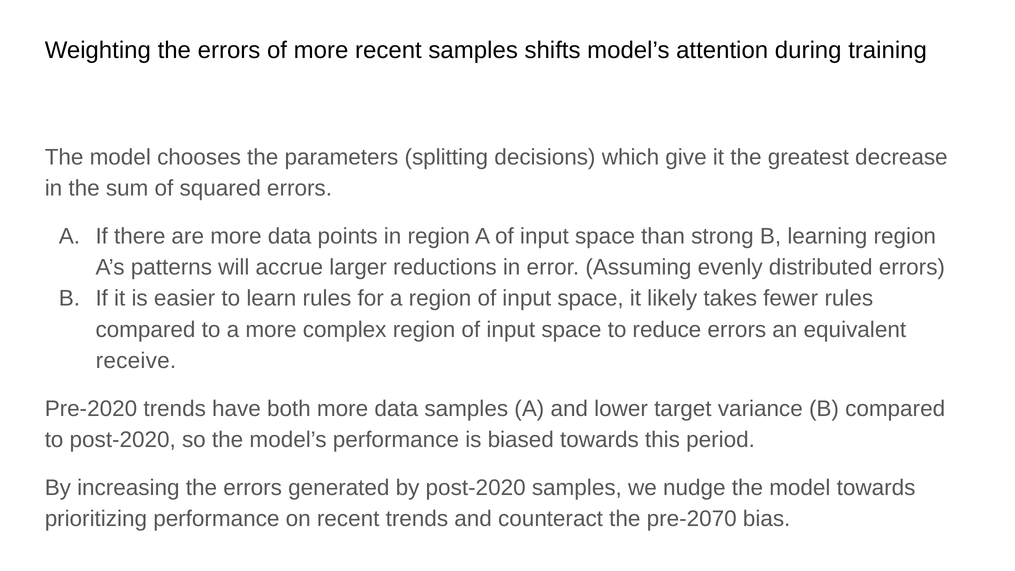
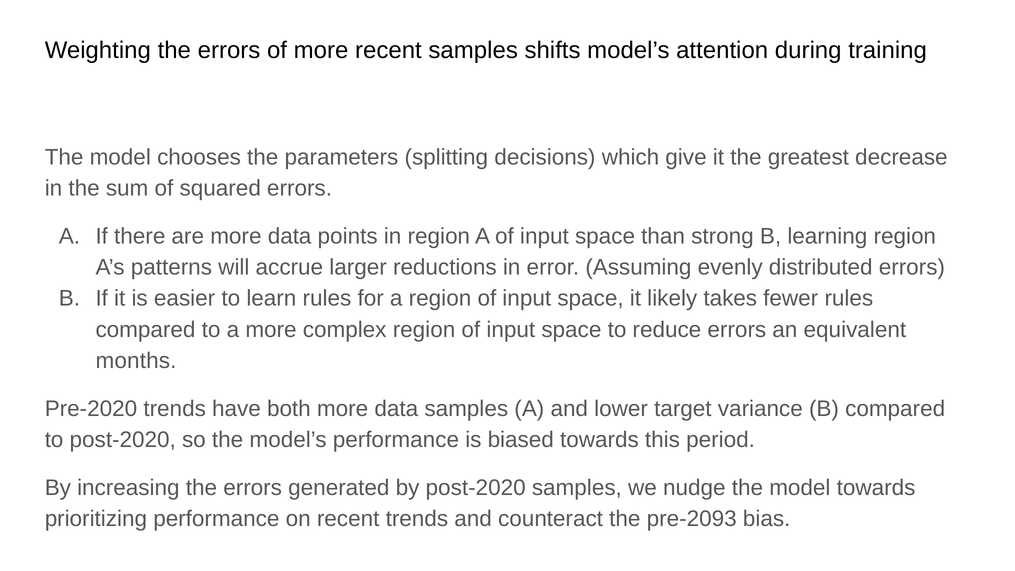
receive: receive -> months (136, 361)
pre-2070: pre-2070 -> pre-2093 (692, 519)
